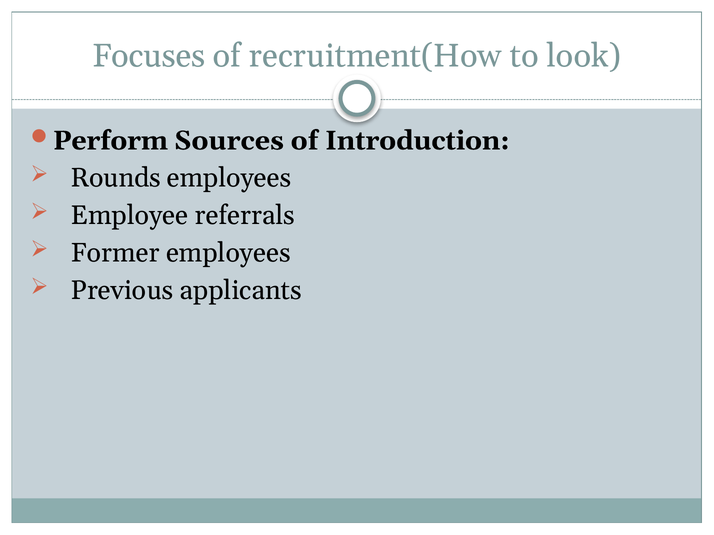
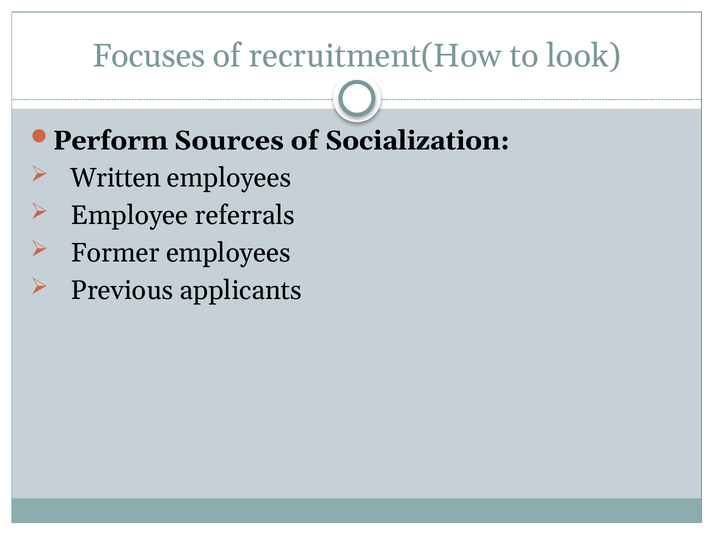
Introduction: Introduction -> Socialization (417, 141)
Rounds: Rounds -> Written (116, 178)
